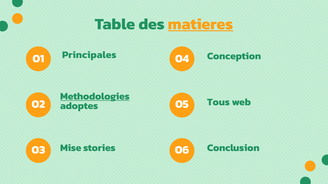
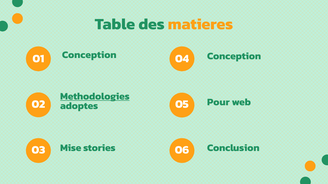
matieres underline: present -> none (201, 24)
Principales: Principales -> Conception (89, 55)
Tous: Tous -> Pour (218, 102)
